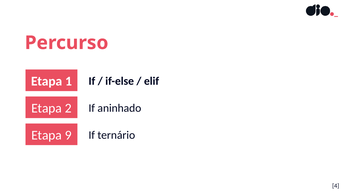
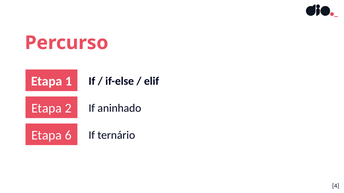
9: 9 -> 6 (68, 136)
